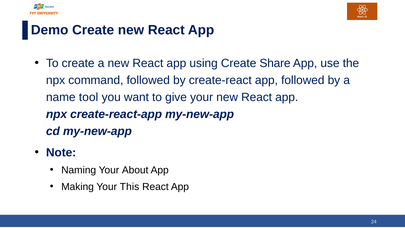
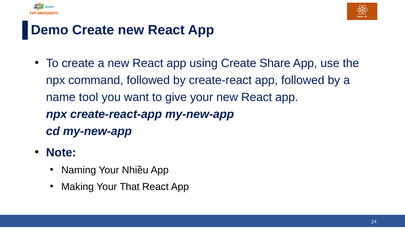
About: About -> Nhiều (135, 170)
This: This -> That (130, 187)
